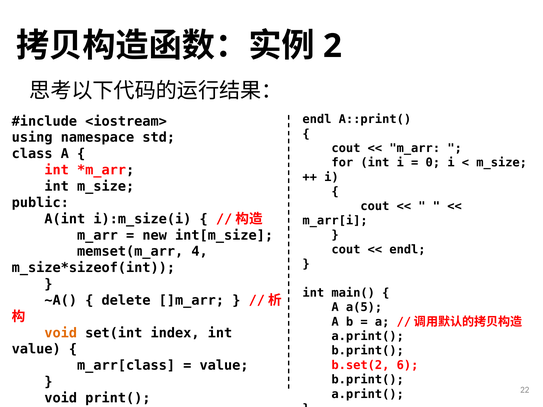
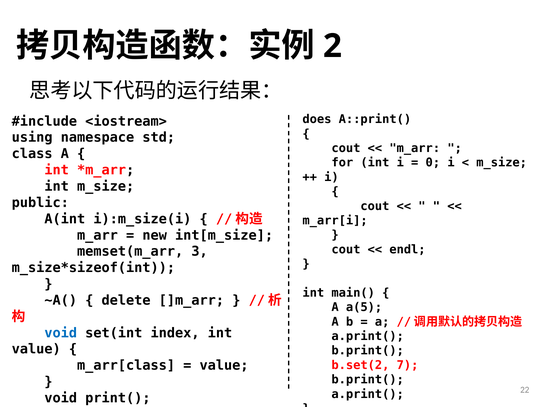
endl: endl -> does (317, 119)
4: 4 -> 3 (200, 252)
void colour: orange -> blue (61, 333)
6: 6 -> 7 (407, 365)
